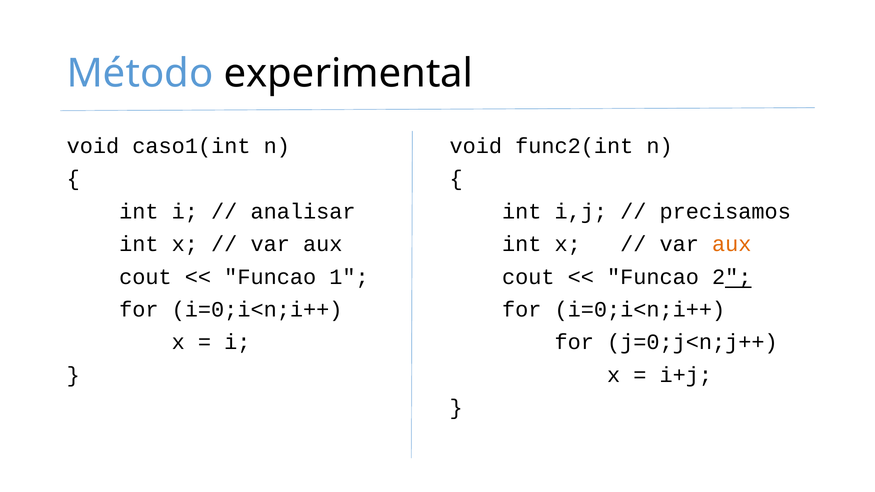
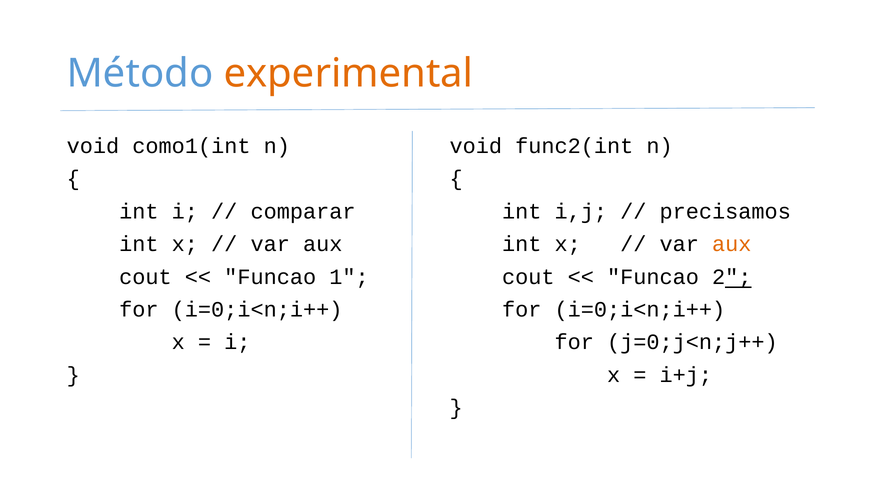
experimental colour: black -> orange (348, 74)
caso1(int: caso1(int -> como1(int (191, 146)
analisar: analisar -> comparar (303, 211)
